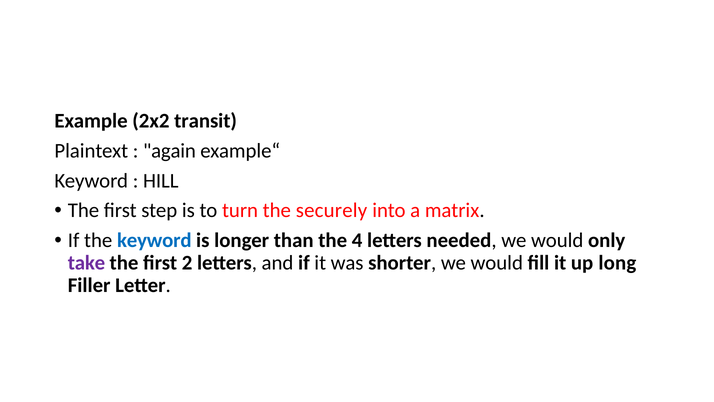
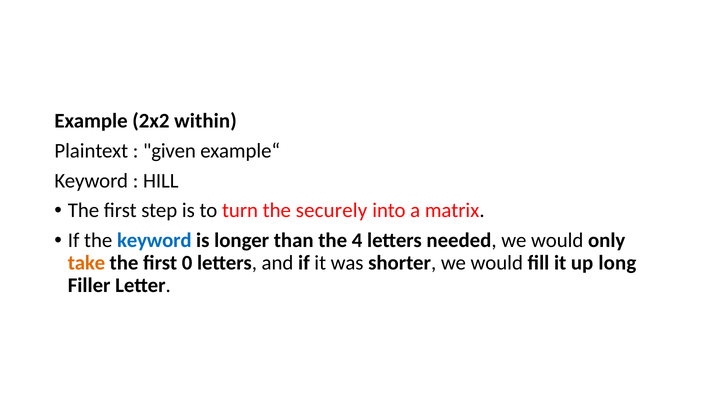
transit: transit -> within (205, 121)
again: again -> given (169, 151)
take colour: purple -> orange (86, 263)
2: 2 -> 0 (187, 263)
